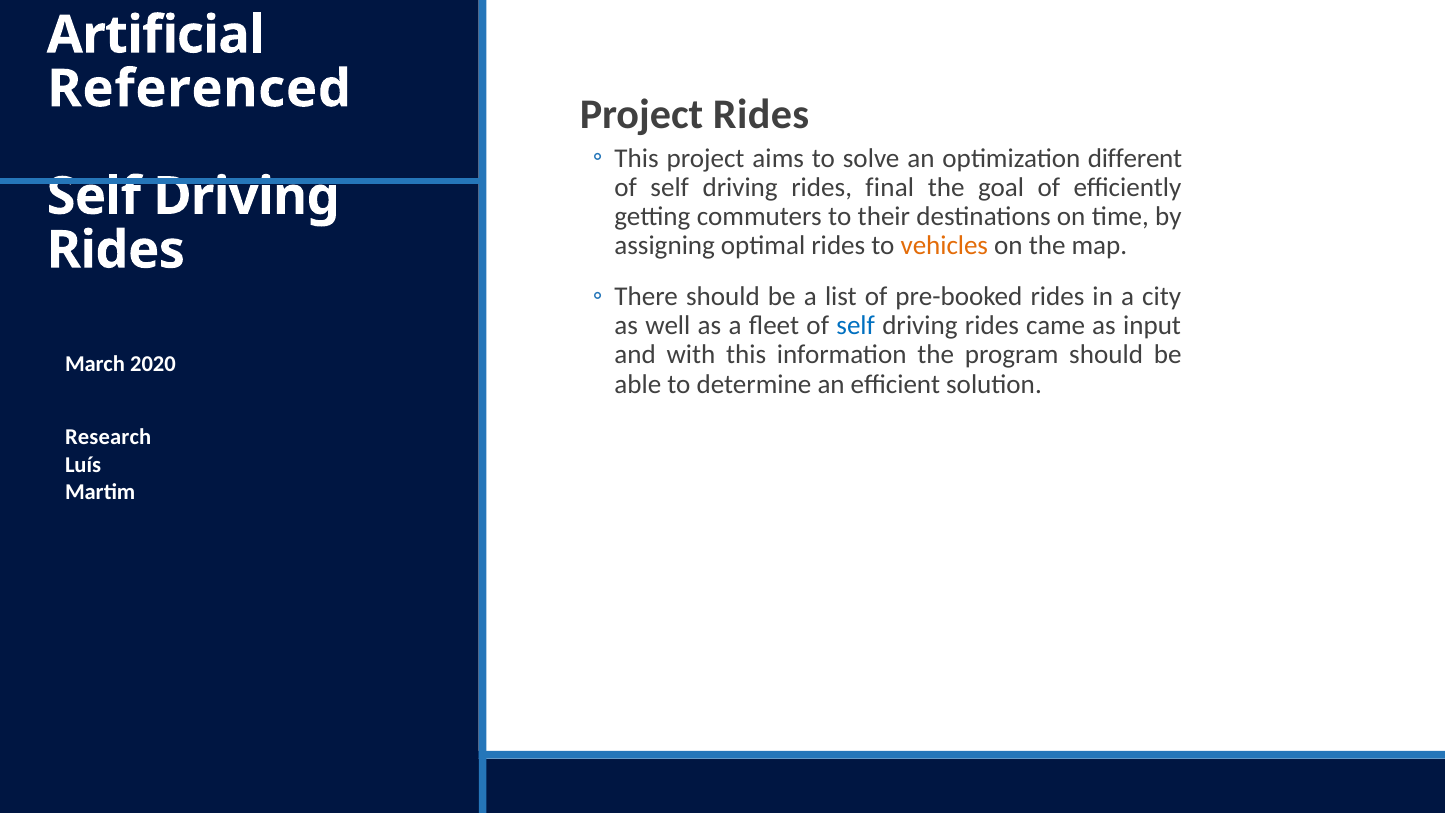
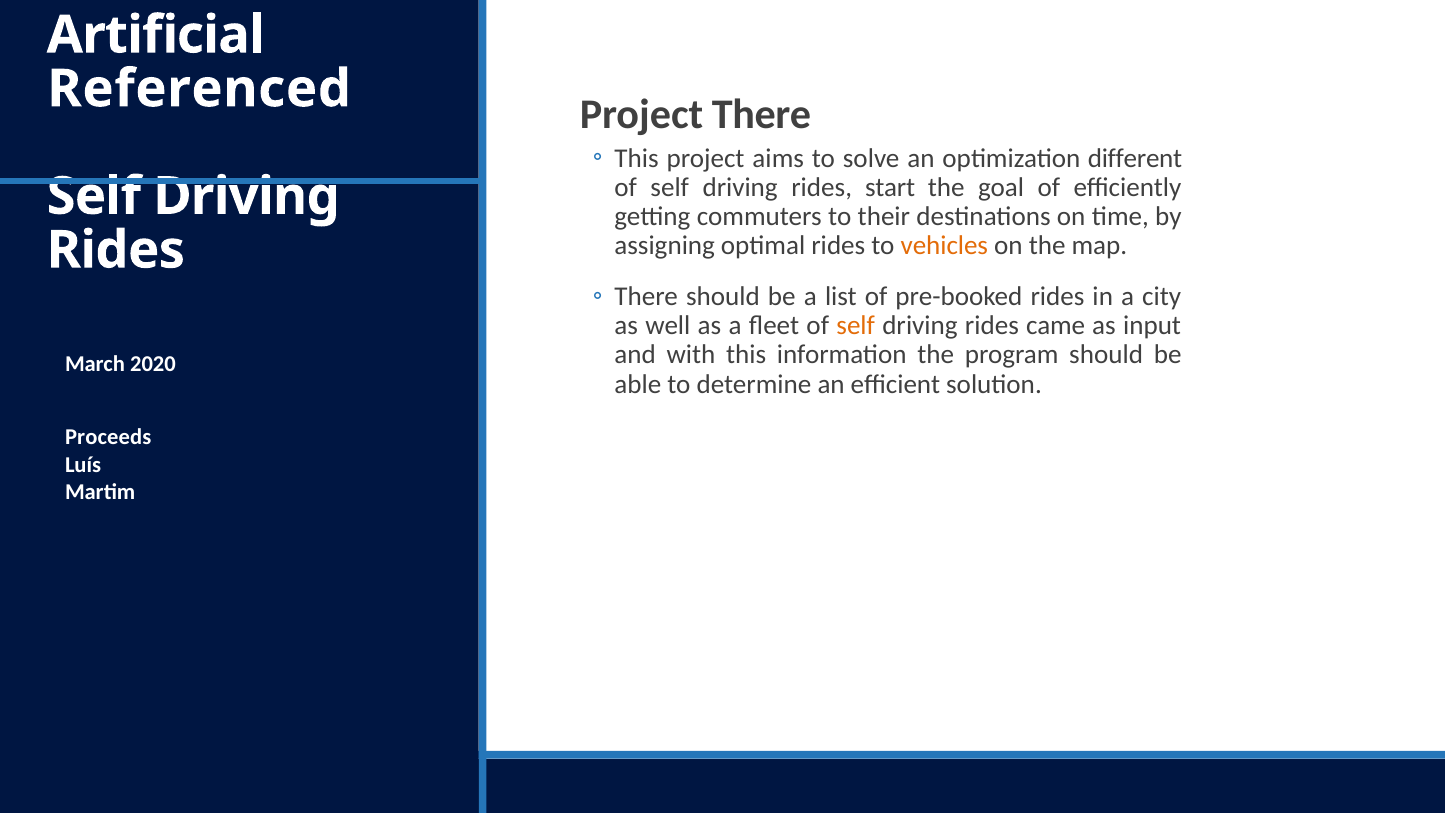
Project Rides: Rides -> There (762, 115)
final: final -> start (890, 187)
self colour: blue -> orange (856, 326)
Research: Research -> Proceeds (108, 437)
